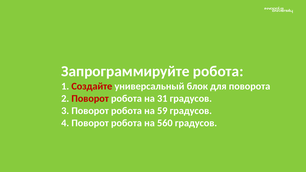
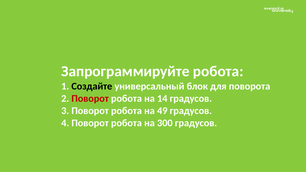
Создайте colour: red -> black (92, 86)
31: 31 -> 14 (162, 99)
59: 59 -> 49 (162, 111)
560: 560 -> 300 (165, 123)
